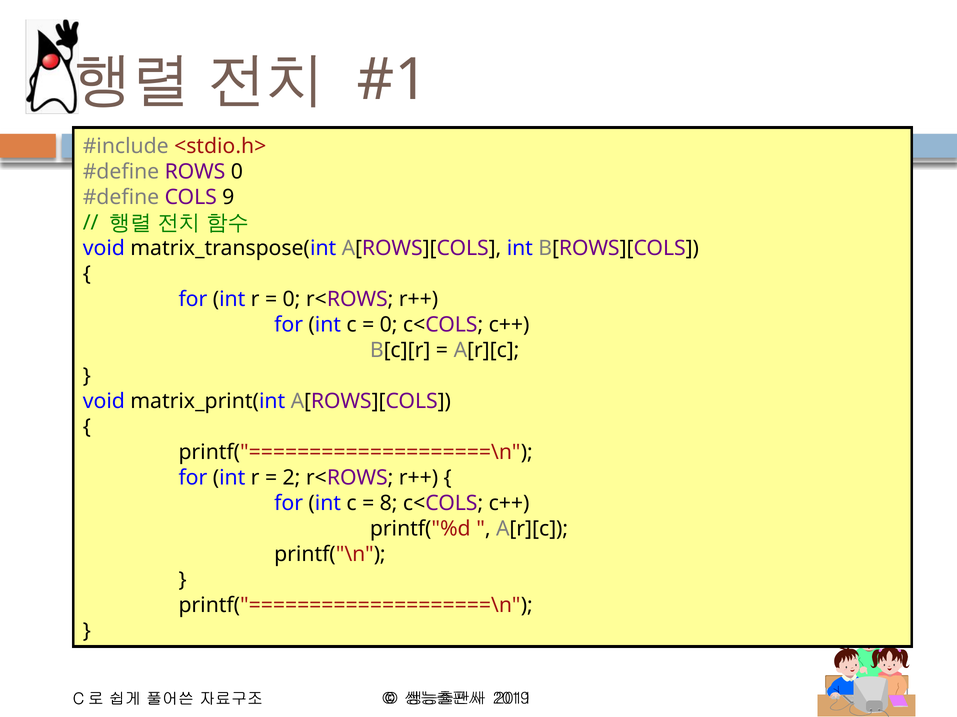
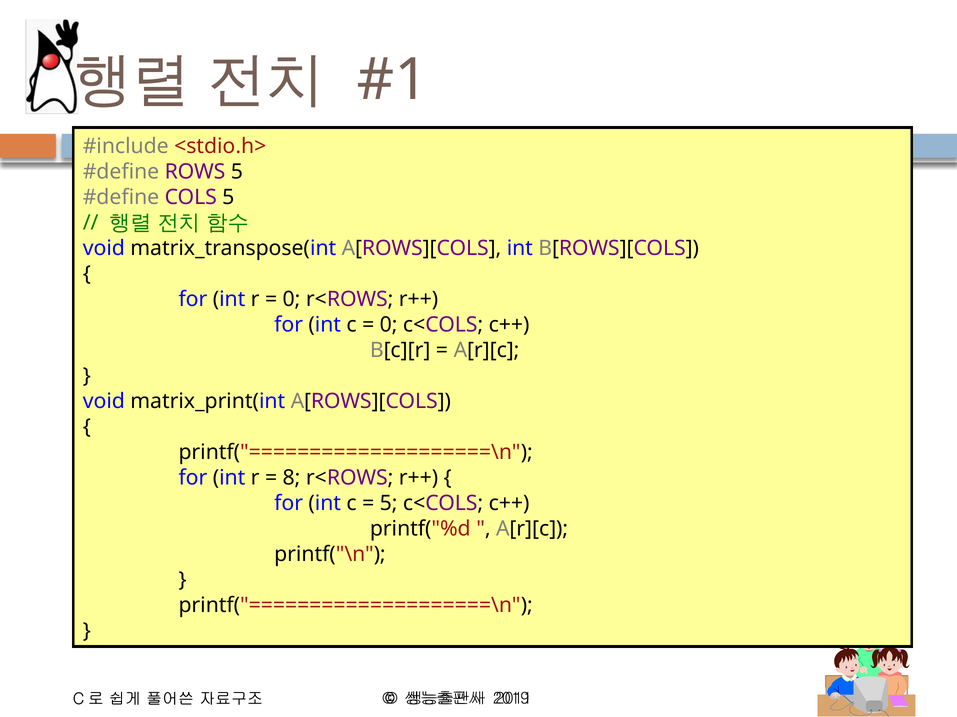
ROWS 0: 0 -> 5 (237, 172)
COLS 9: 9 -> 5 (228, 198)
2: 2 -> 8 (291, 478)
8: 8 -> 5 (389, 504)
